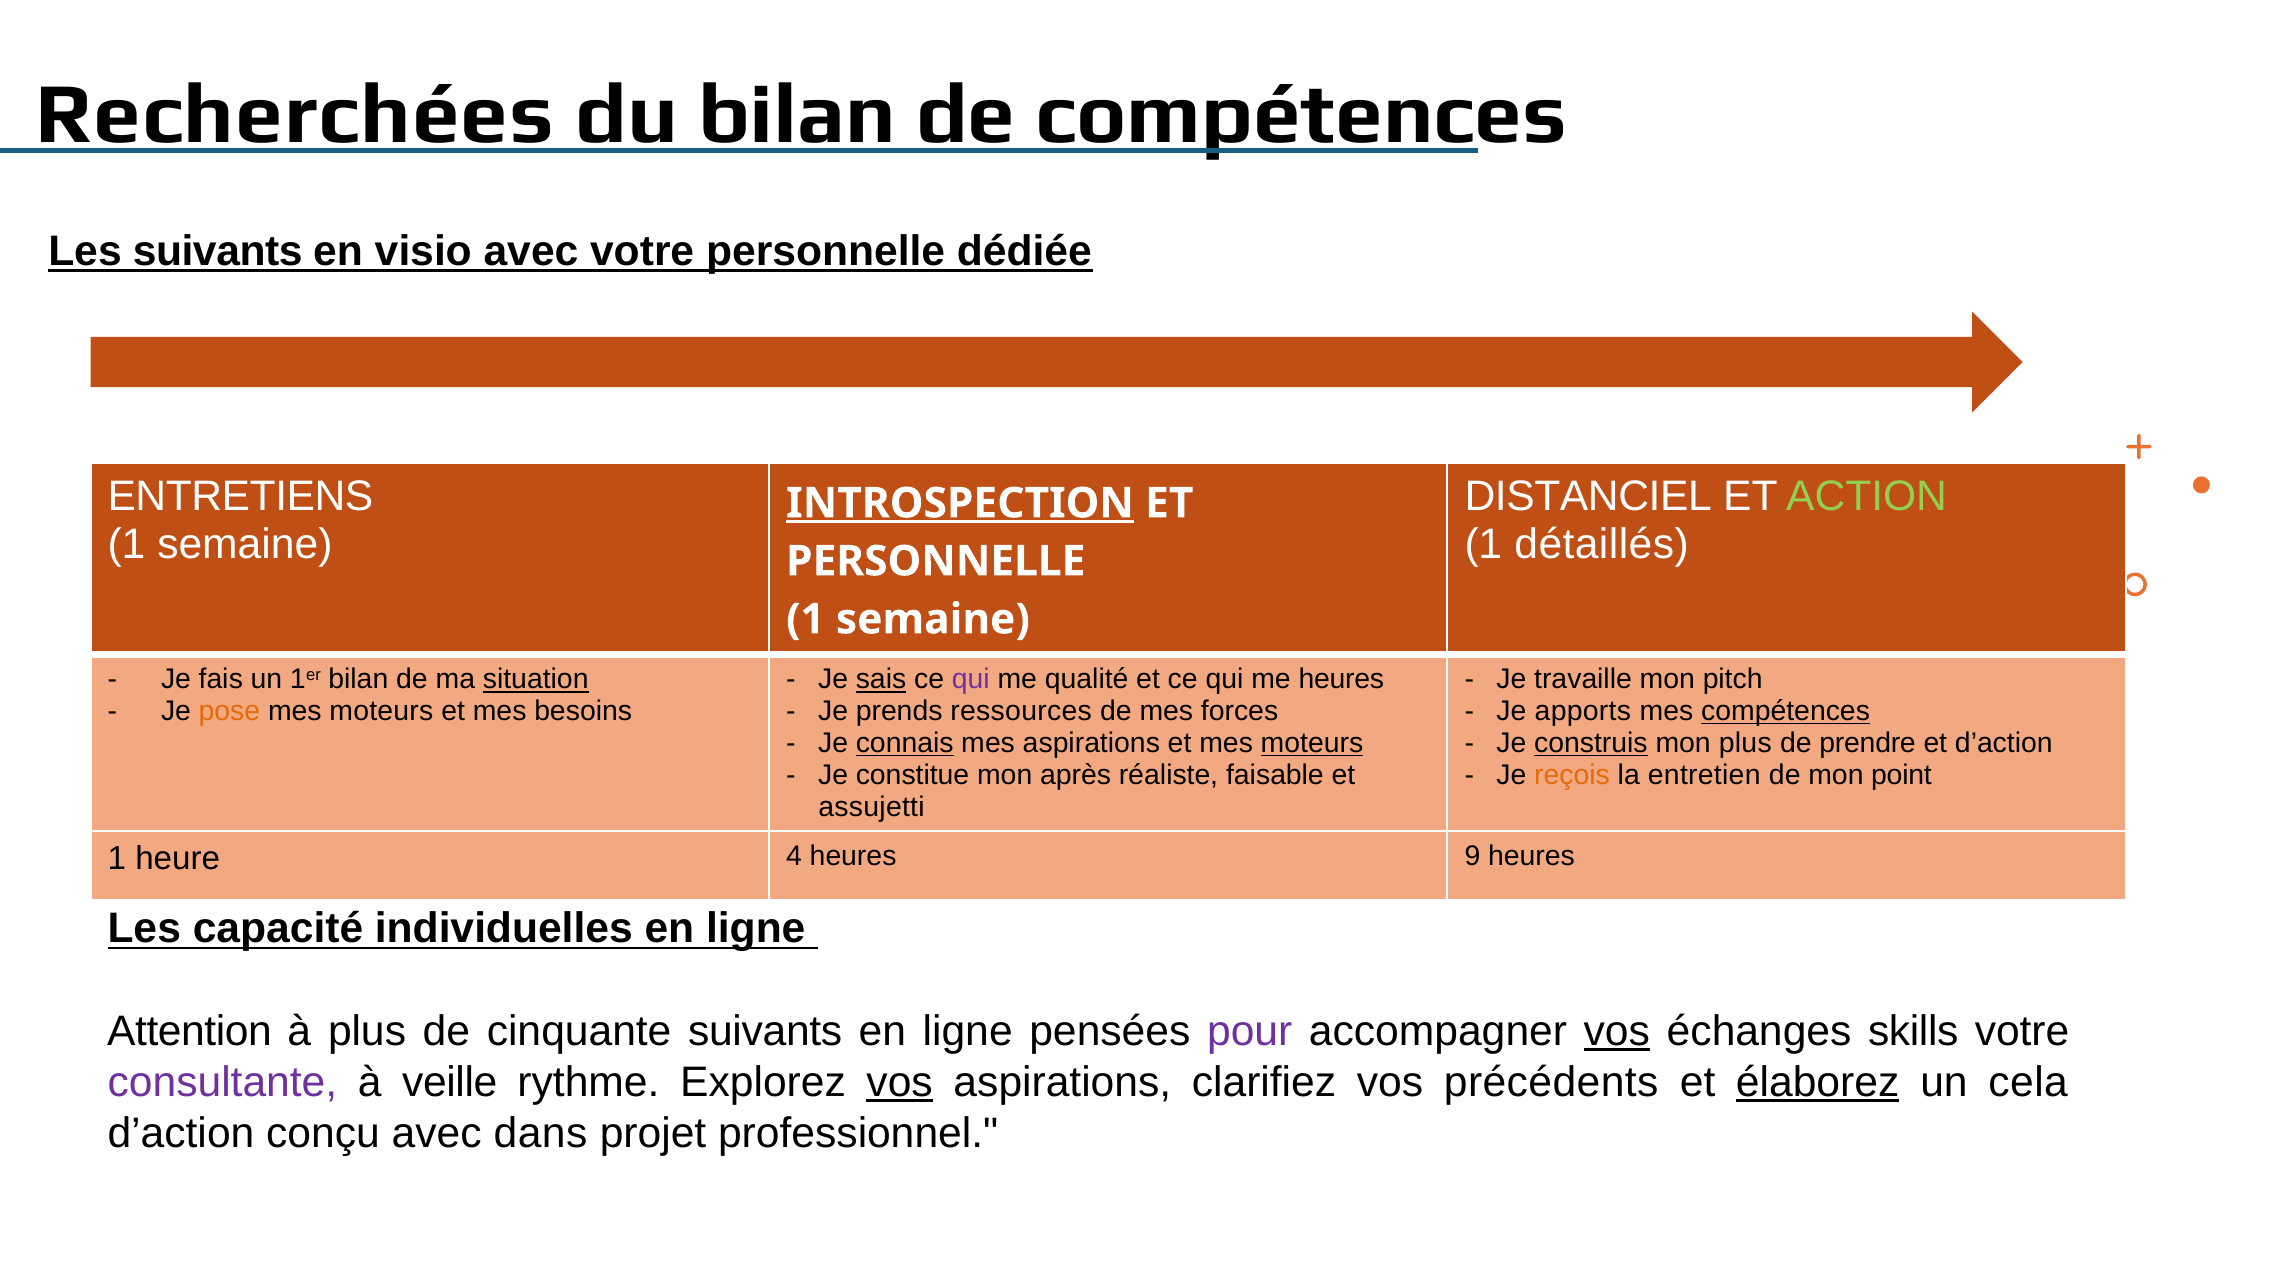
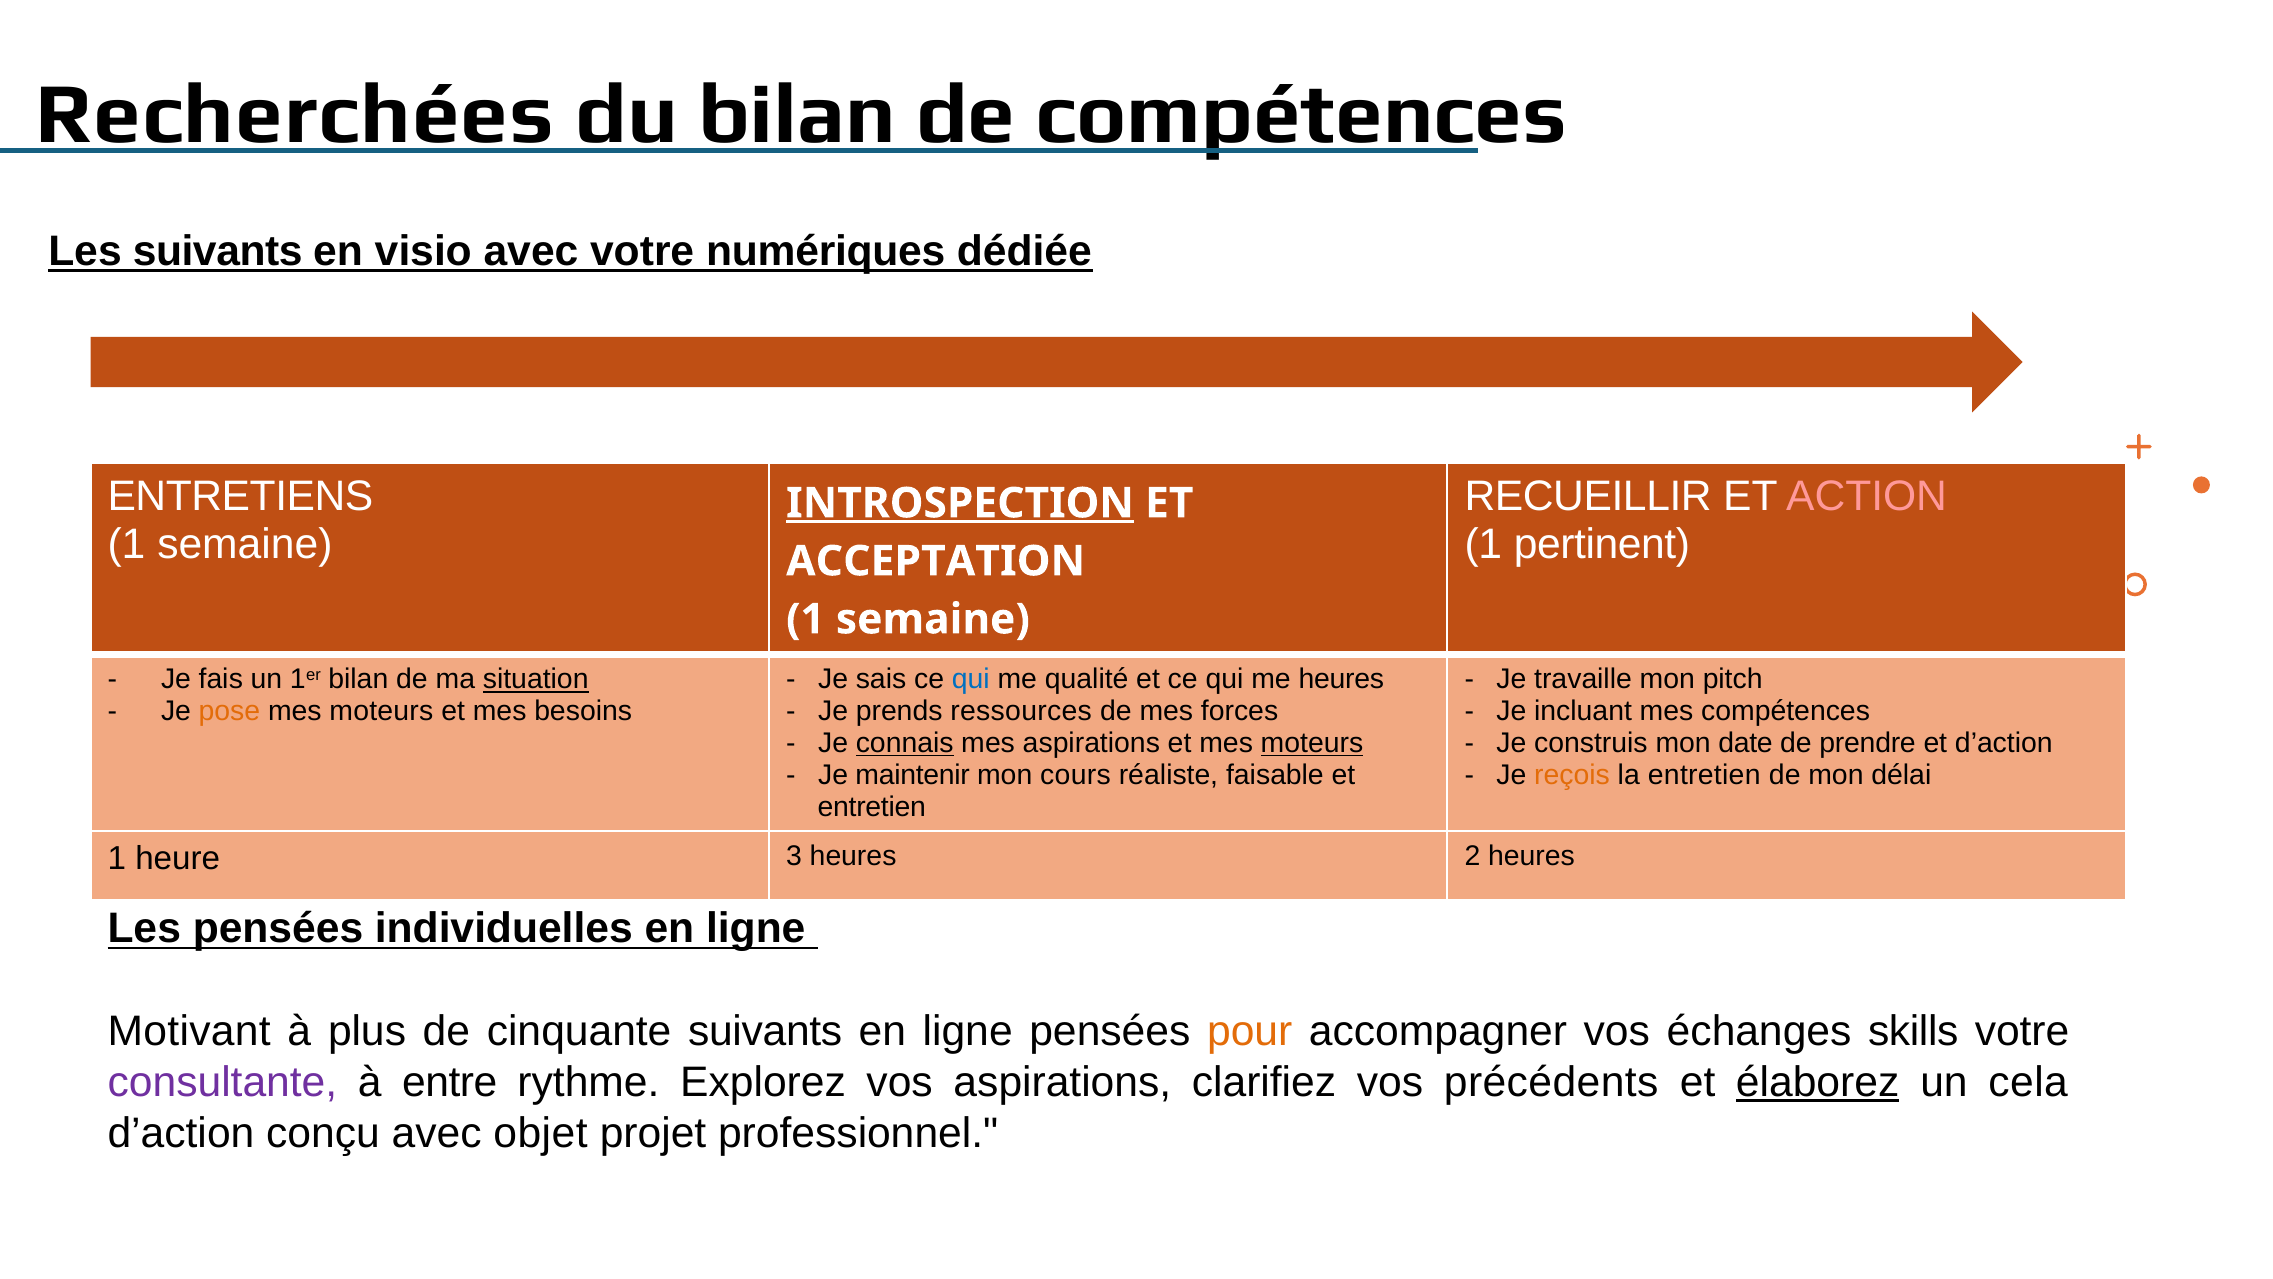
votre personnelle: personnelle -> numériques (826, 251)
DISTANCIEL: DISTANCIEL -> RECUEILLIR (1588, 496)
ACTION colour: light green -> pink (1867, 496)
détaillés: détaillés -> pertinent (1602, 544)
PERSONNELLE: PERSONNELLE -> ACCEPTATION (936, 561)
sais underline: present -> none (881, 679)
qui colour: purple -> blue (971, 679)
apports: apports -> incluant (1583, 711)
compétences underline: present -> none (1786, 711)
construis underline: present -> none (1591, 743)
mon plus: plus -> date (1746, 743)
constitue: constitue -> maintenir (913, 775)
après: après -> cours (1076, 775)
point: point -> délai (1901, 775)
assujetti: assujetti -> entretien (872, 807)
4: 4 -> 3 (794, 855)
9: 9 -> 2 (1472, 855)
Les capacité: capacité -> pensées (278, 929)
Attention: Attention -> Motivant (189, 1031)
pour colour: purple -> orange (1250, 1031)
vos underline: present -> none (1617, 1031)
veille: veille -> entre (450, 1082)
vos underline: present -> none (900, 1082)
dans: dans -> objet (541, 1133)
